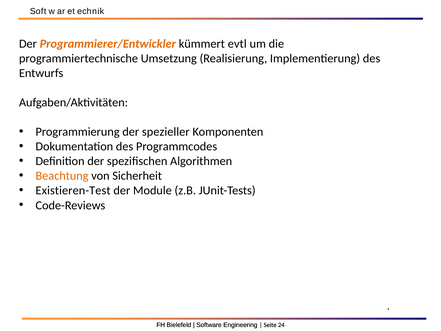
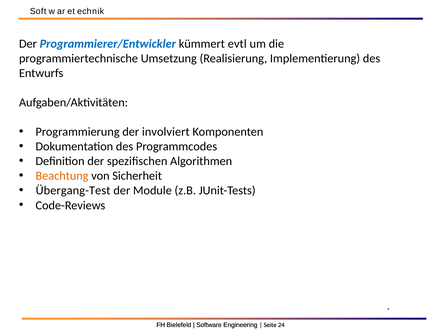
Programmierer/Entwickler colour: orange -> blue (108, 44)
spezieller: spezieller -> involviert (166, 132)
Existieren-Test: Existieren-Test -> Übergang-Test (73, 191)
